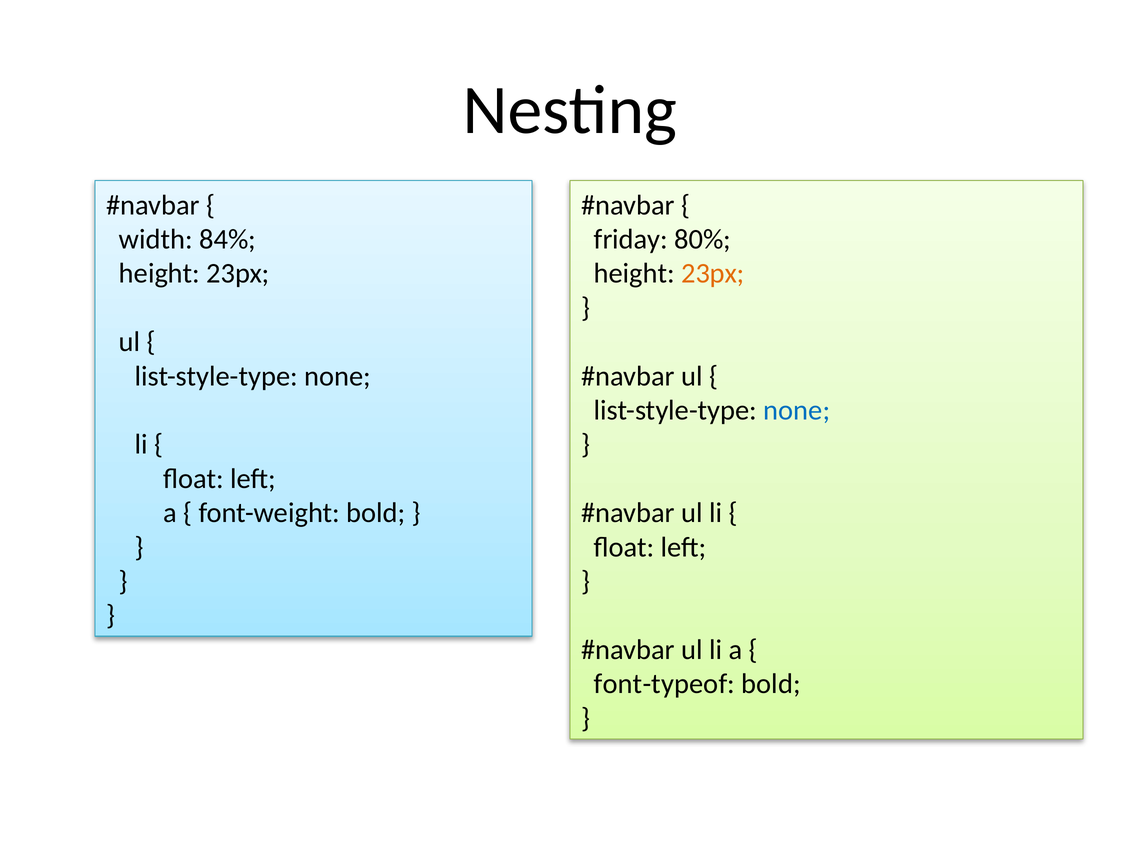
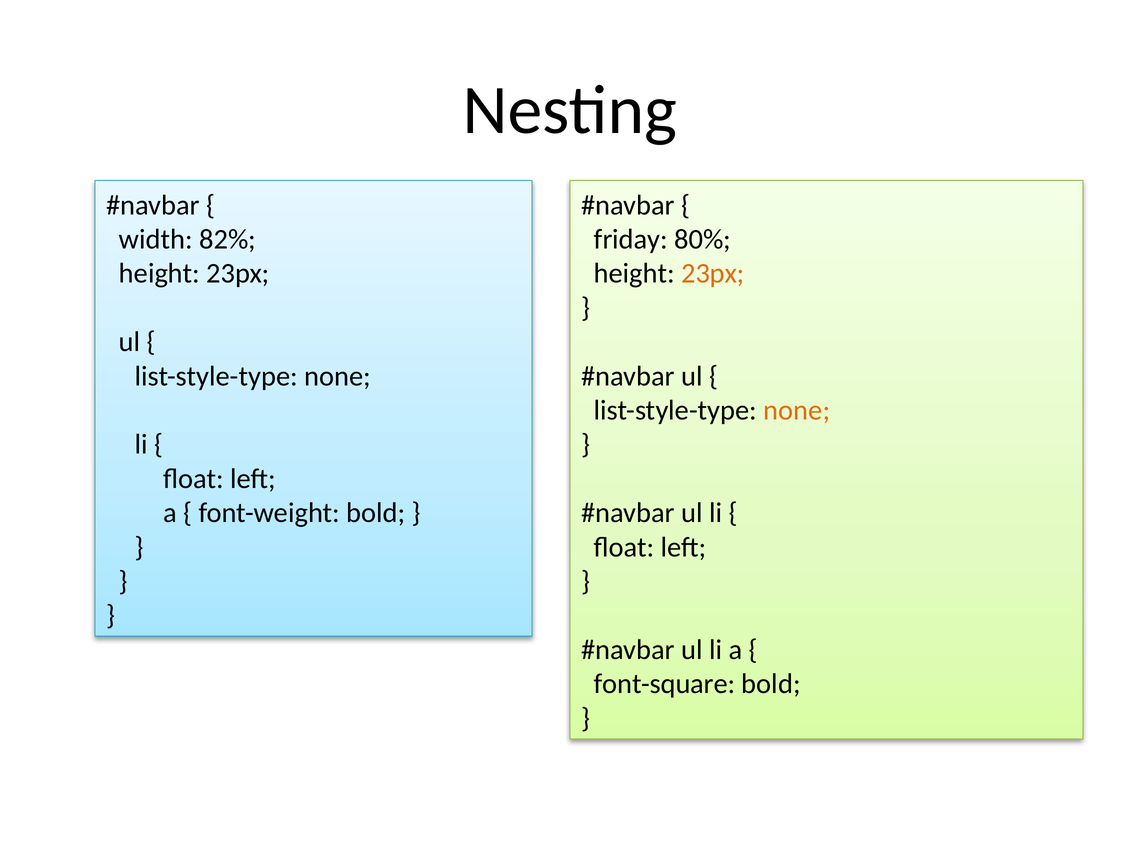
84%: 84% -> 82% (228, 239)
none colour: blue -> orange (797, 410)
font-typeof: font-typeof -> font-square (665, 684)
